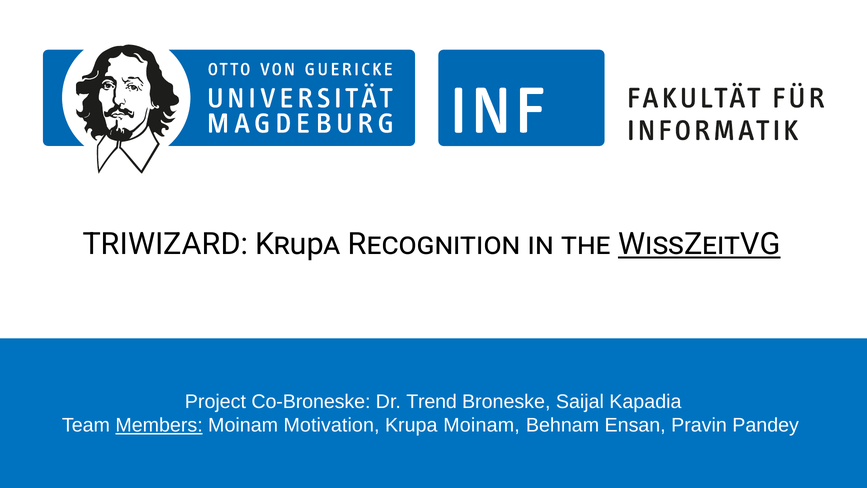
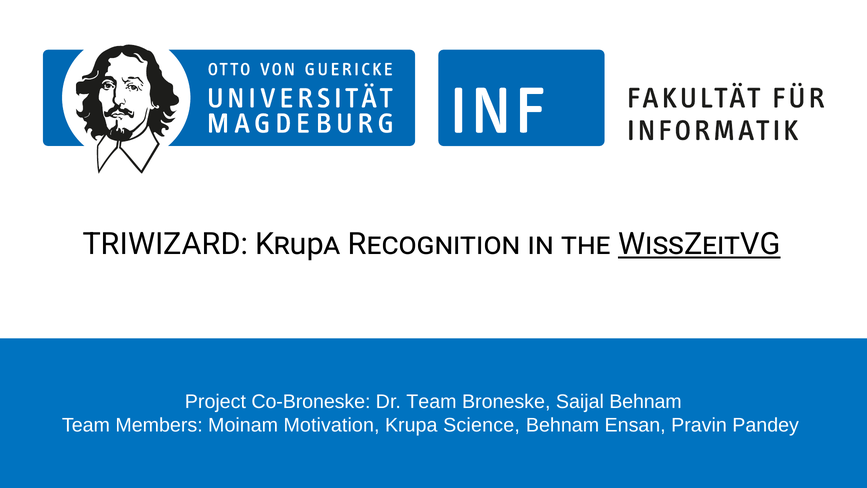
Dr Trend: Trend -> Team (431, 401)
Saijal Kapadia: Kapadia -> Behnam (646, 401)
Members underline: present -> none (159, 425)
Krupa Moinam: Moinam -> Science (482, 425)
